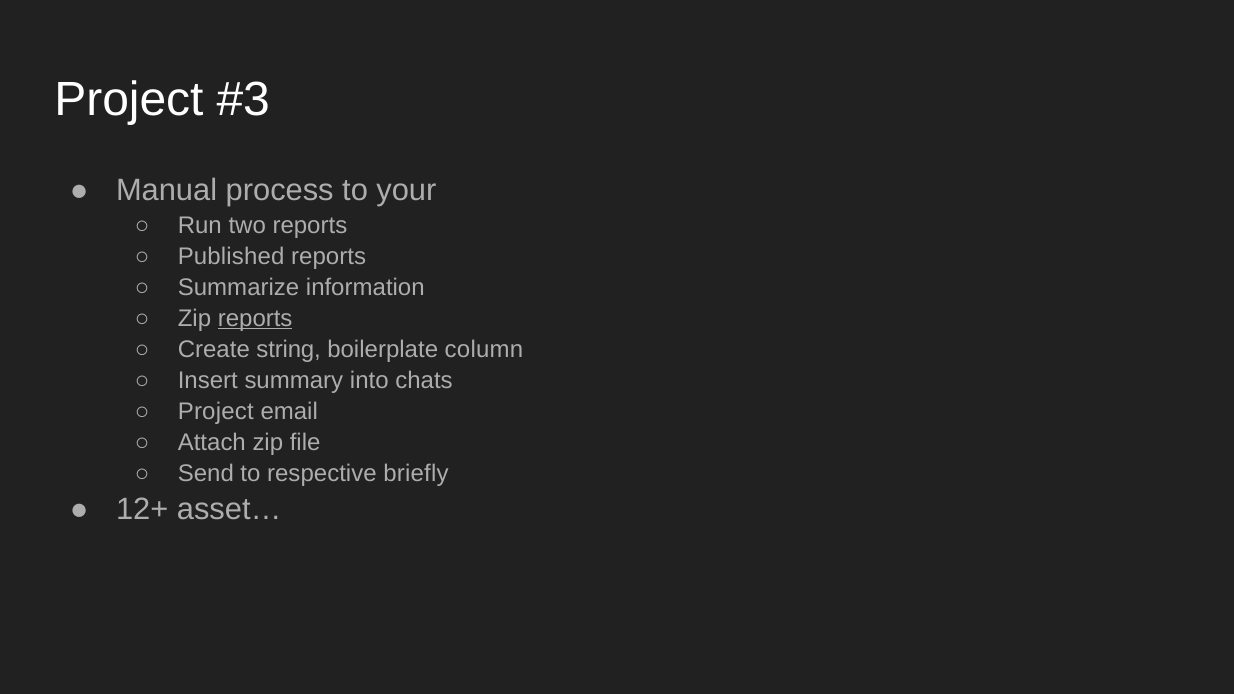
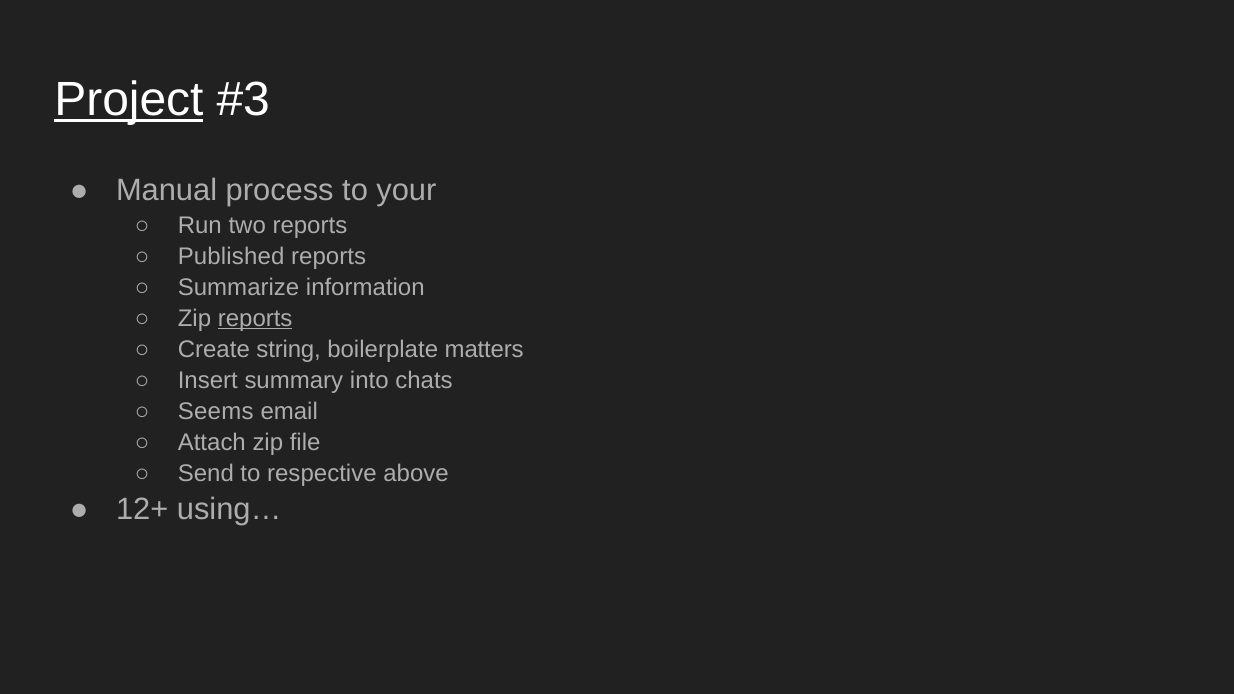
Project underline: none -> present (129, 100)
column: column -> matters (484, 349)
Project: Project -> Seems (216, 411)
briefly: briefly -> above (416, 473)
asset…: asset… -> using… (229, 509)
